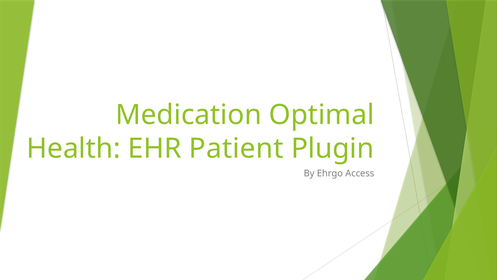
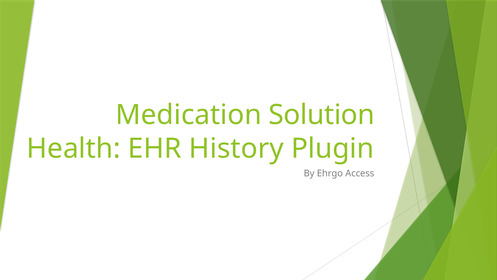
Optimal: Optimal -> Solution (322, 115)
Patient: Patient -> History (236, 148)
